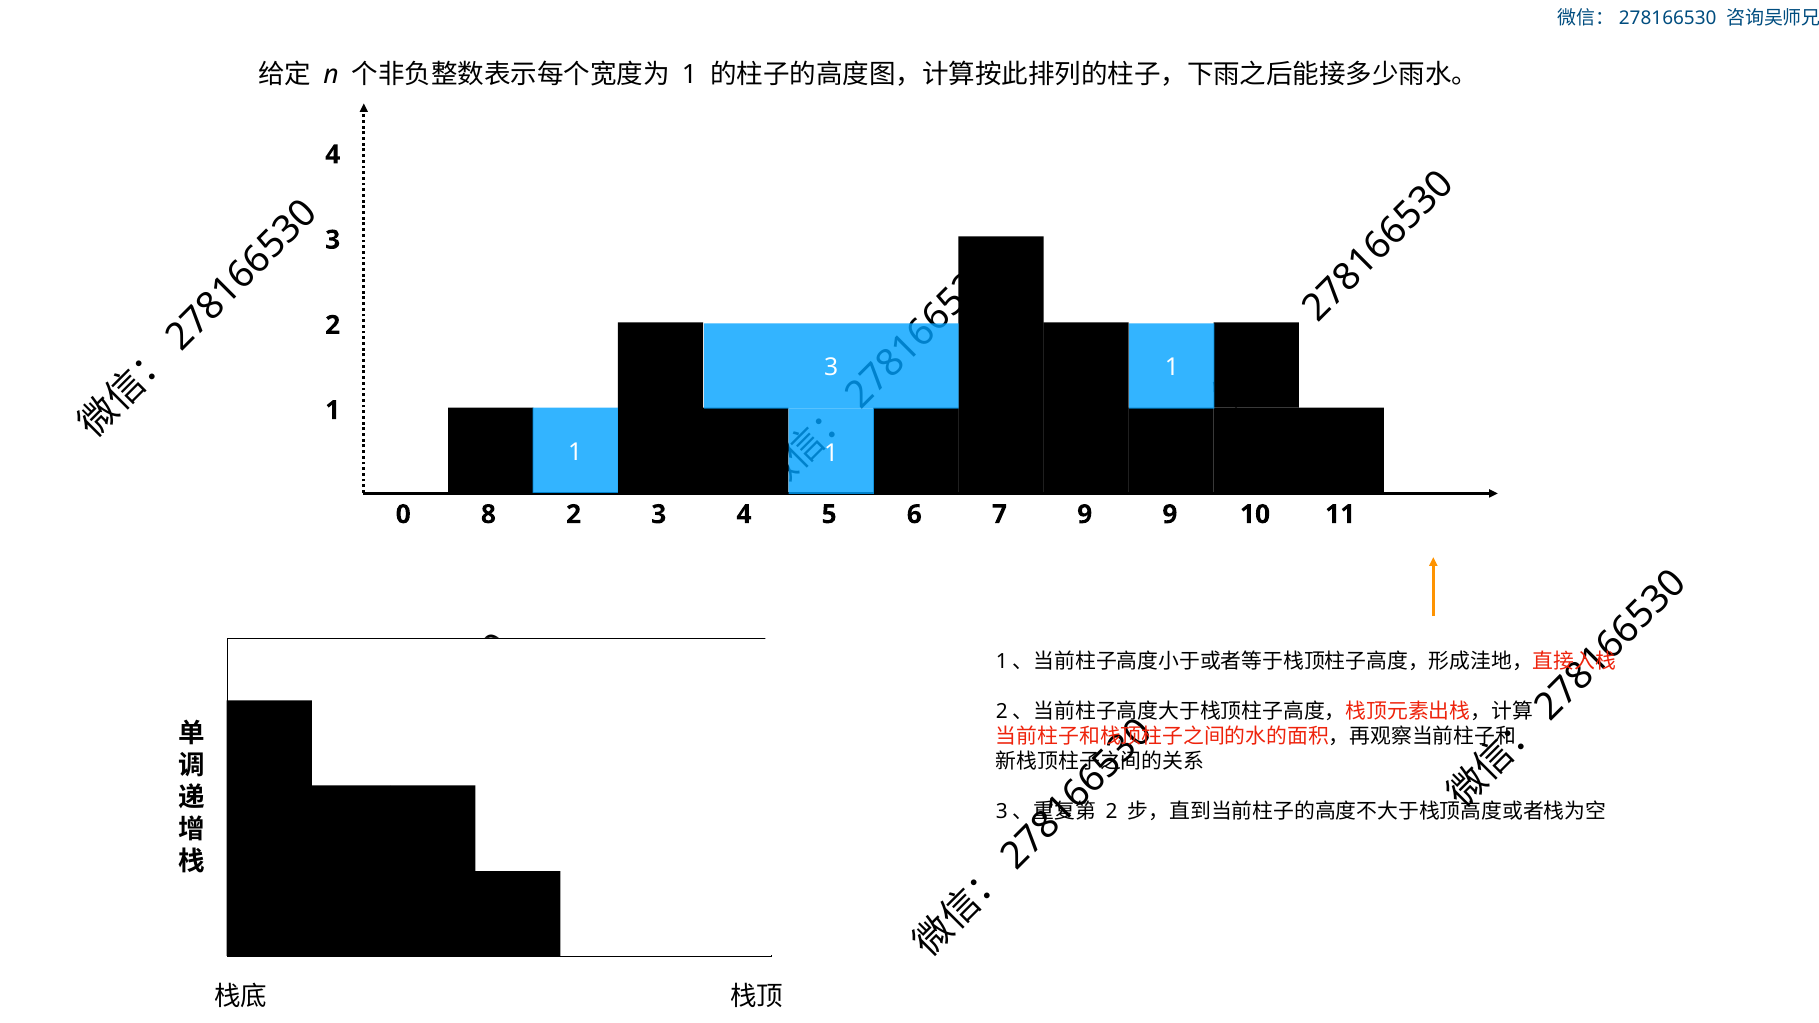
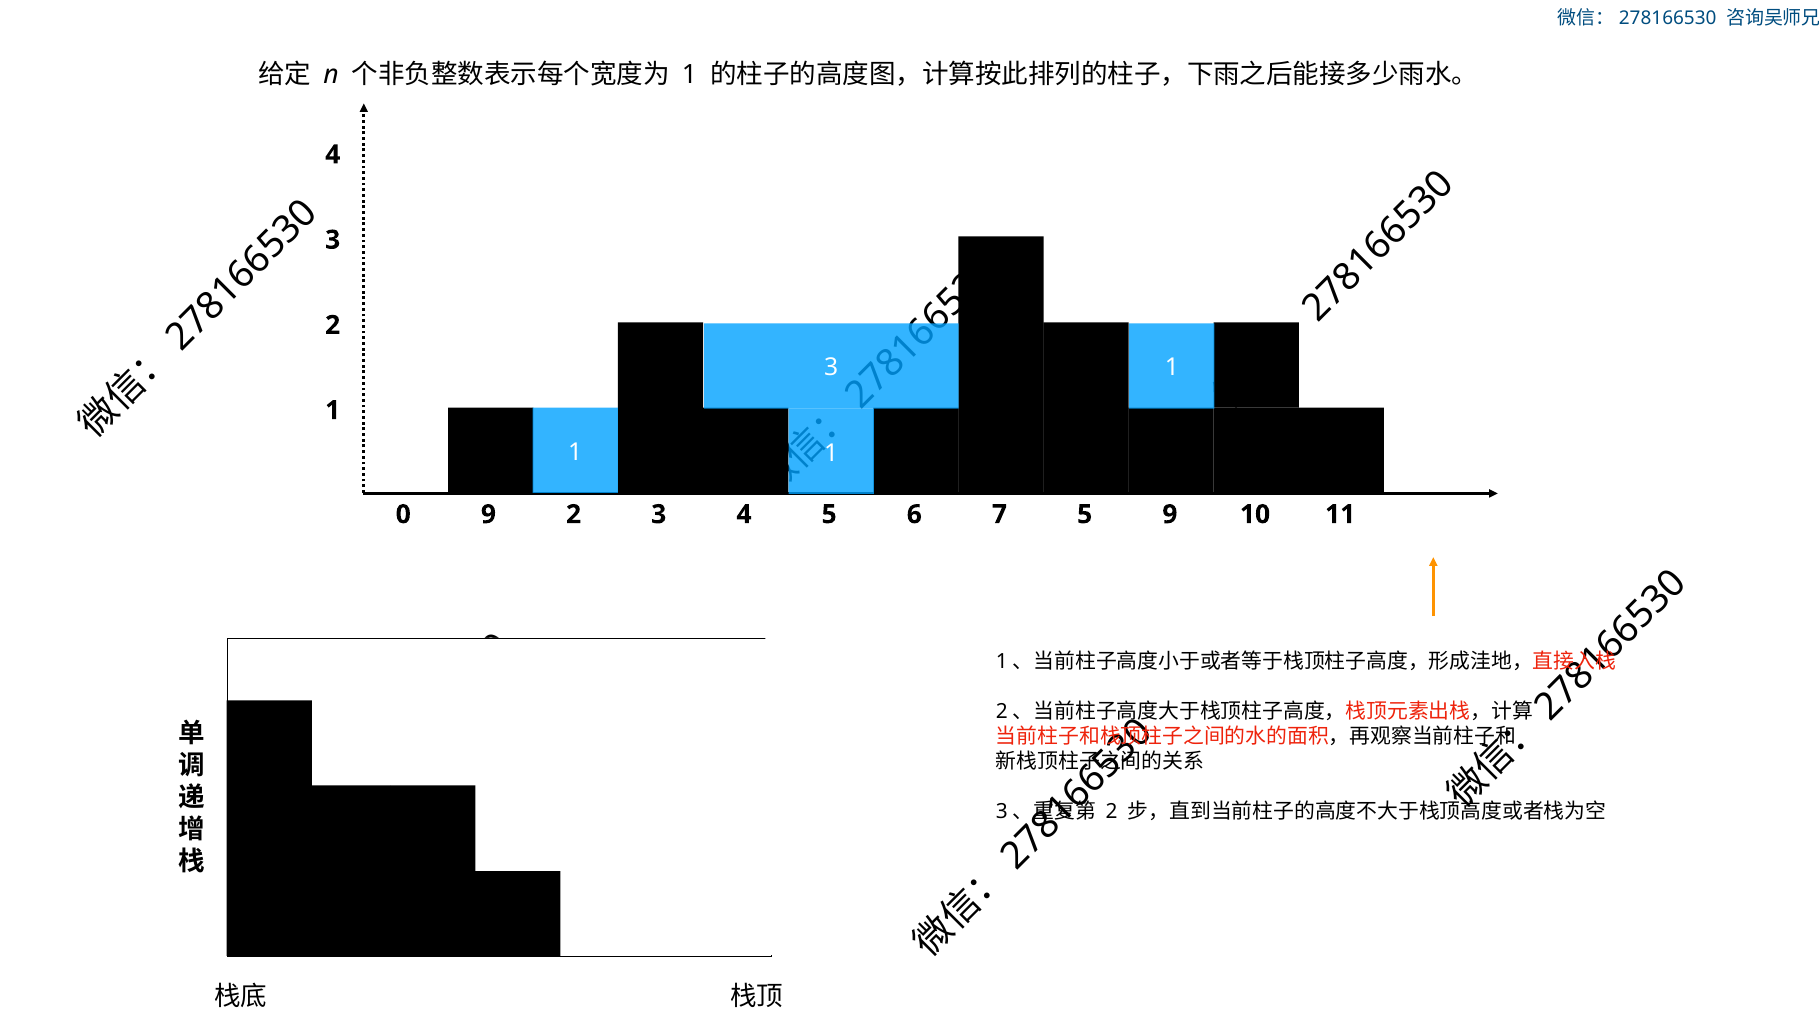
0 8: 8 -> 9 (488, 515)
7 9: 9 -> 5 (1085, 515)
